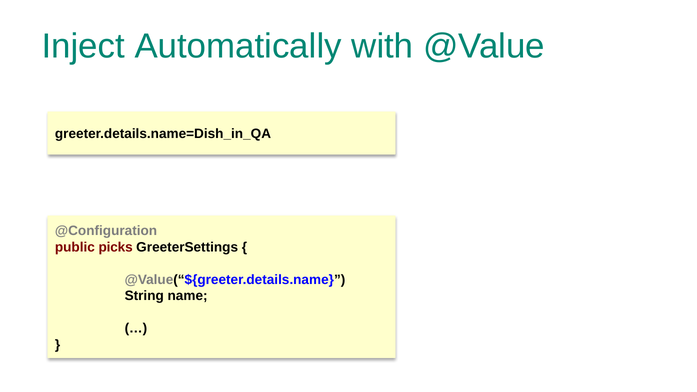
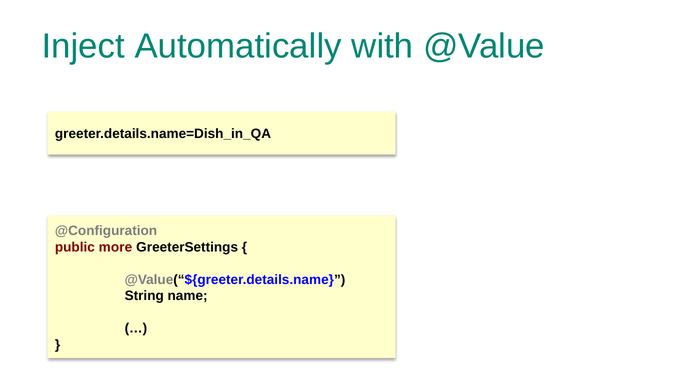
picks: picks -> more (115, 247)
